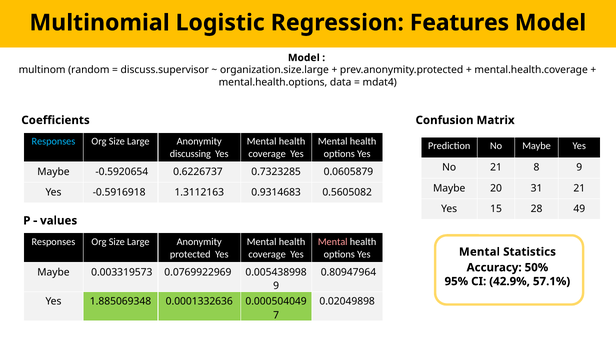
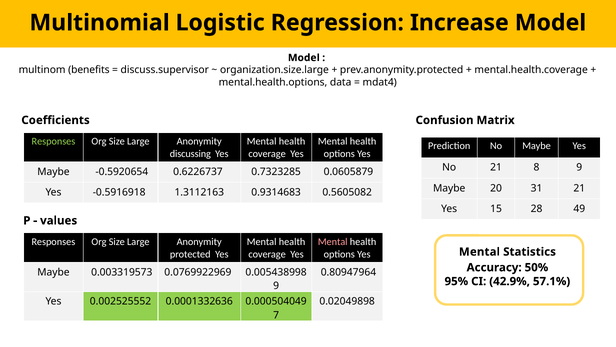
Features: Features -> Increase (459, 23)
random: random -> benefits (89, 70)
Responses colour: light blue -> light green (53, 141)
1.885069348: 1.885069348 -> 0.002525552 (120, 301)
